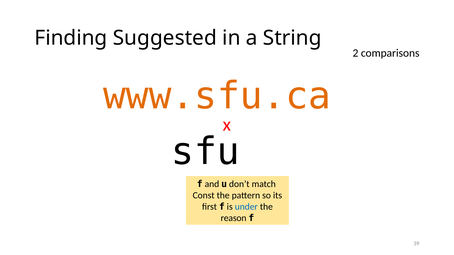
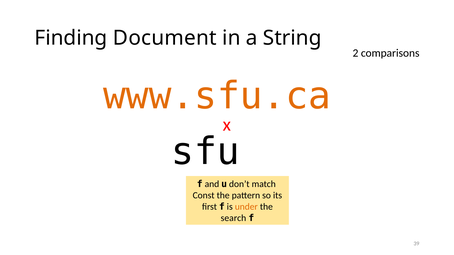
Suggested: Suggested -> Document (165, 38)
under colour: blue -> orange (246, 207)
reason: reason -> search (233, 218)
